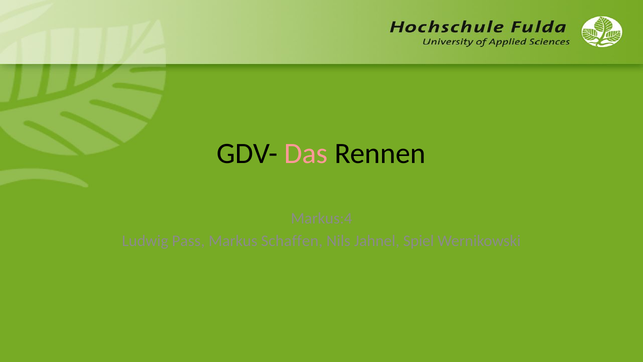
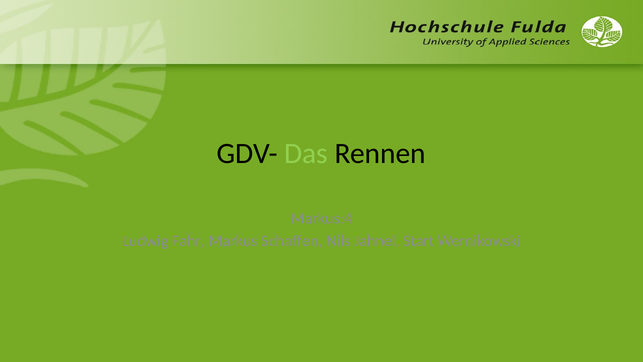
Das colour: pink -> light green (306, 153)
Pass: Pass -> Fahr (188, 241)
Spiel: Spiel -> Start (419, 241)
